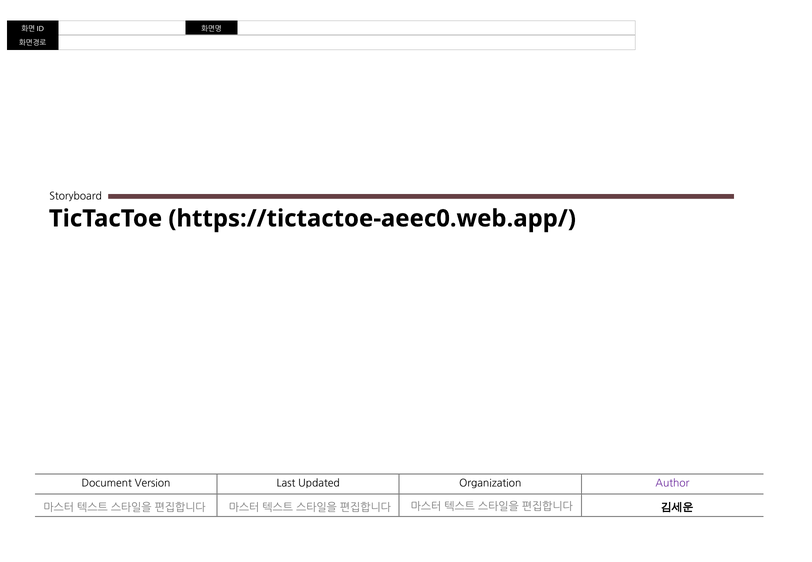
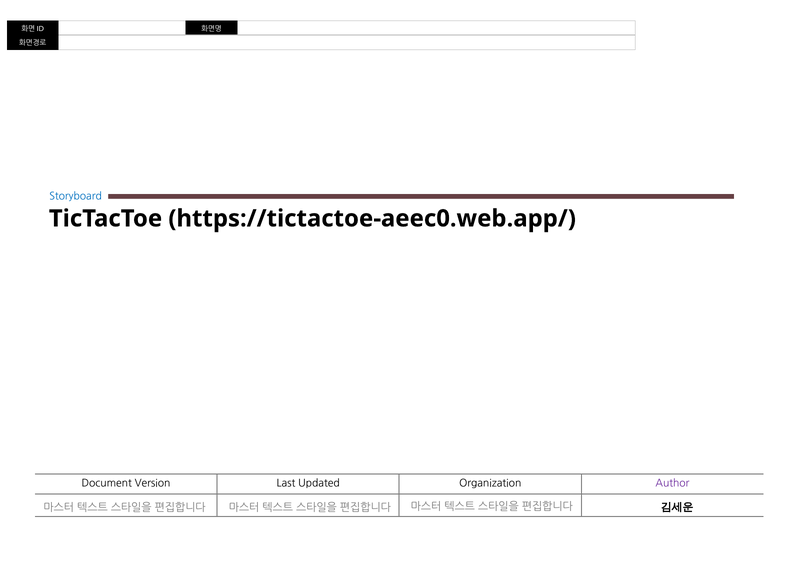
Storyboard colour: black -> blue (76, 197)
